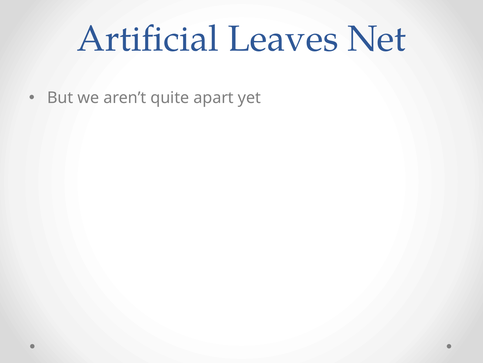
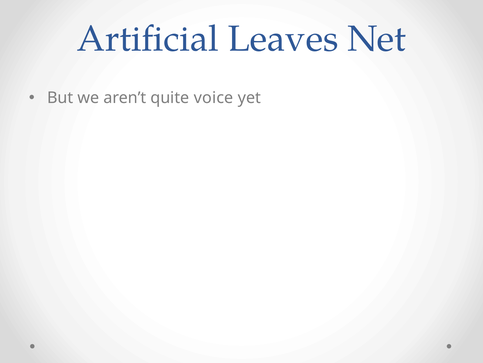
apart: apart -> voice (214, 98)
